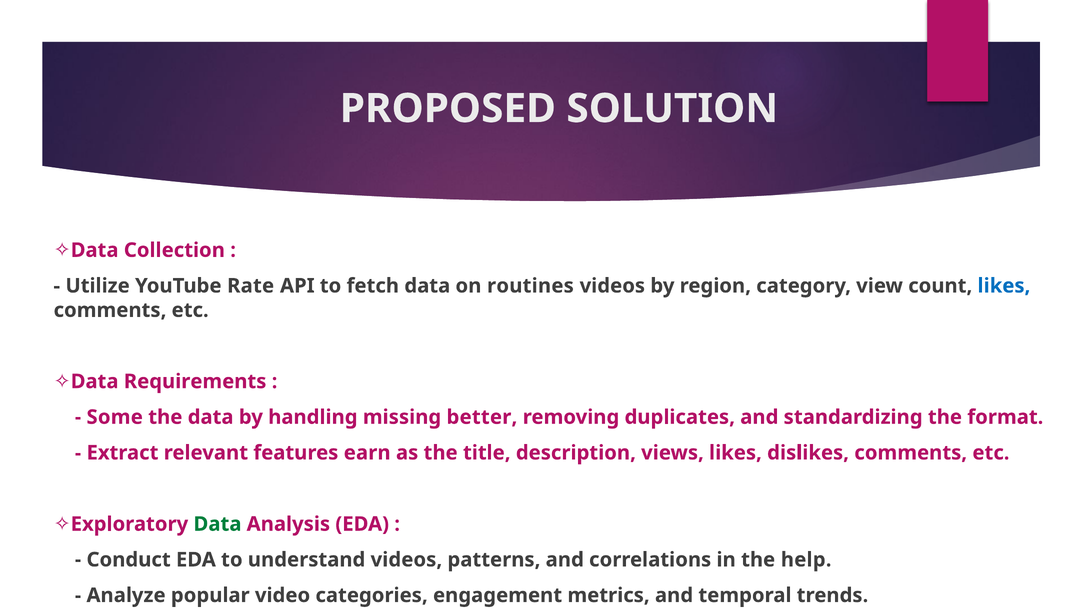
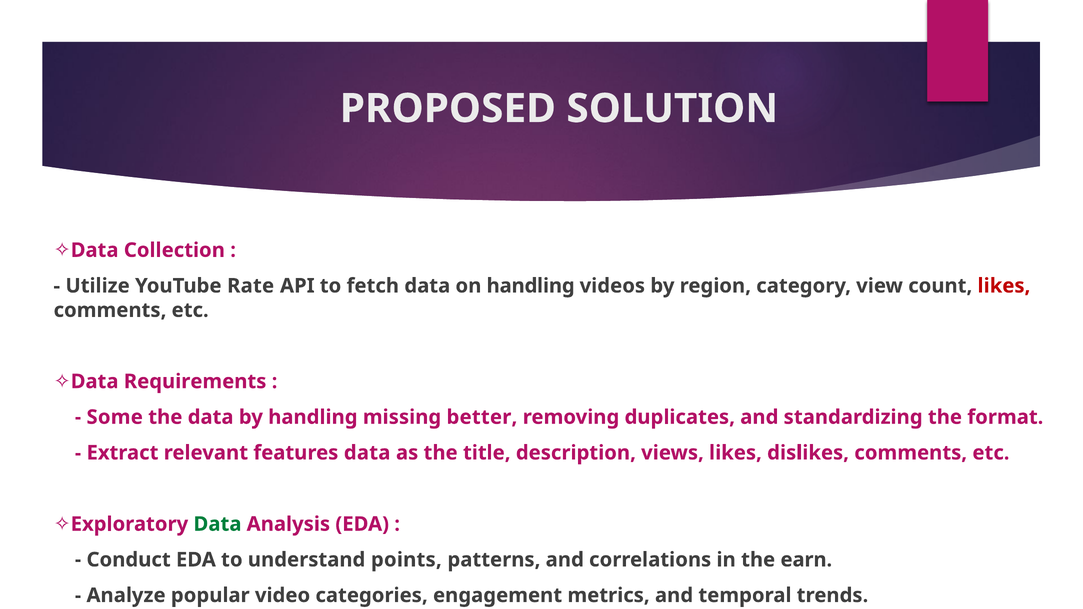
on routines: routines -> handling (531, 286)
likes colour: blue -> red (1004, 286)
features earn: earn -> data (367, 453)
understand videos: videos -> points (406, 560)
help: help -> earn (806, 560)
